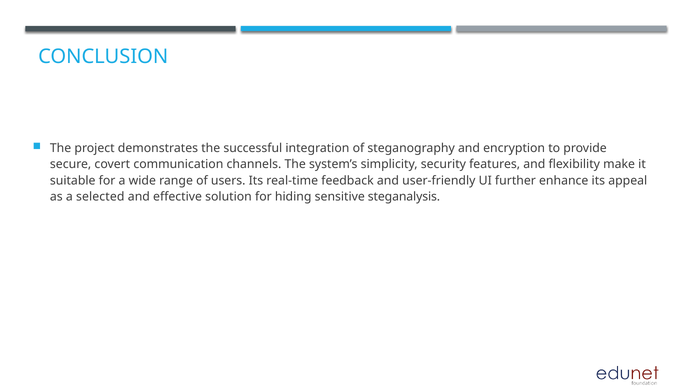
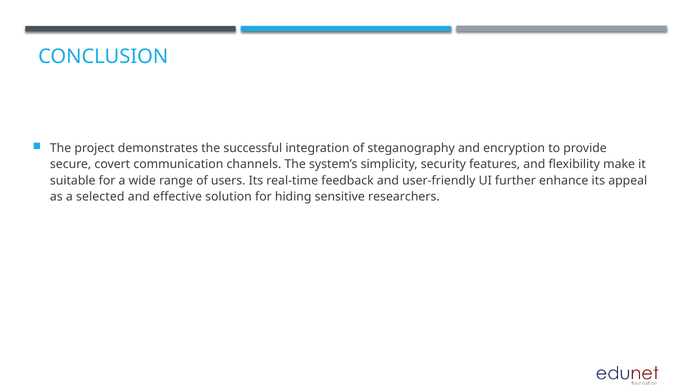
steganalysis: steganalysis -> researchers (404, 197)
